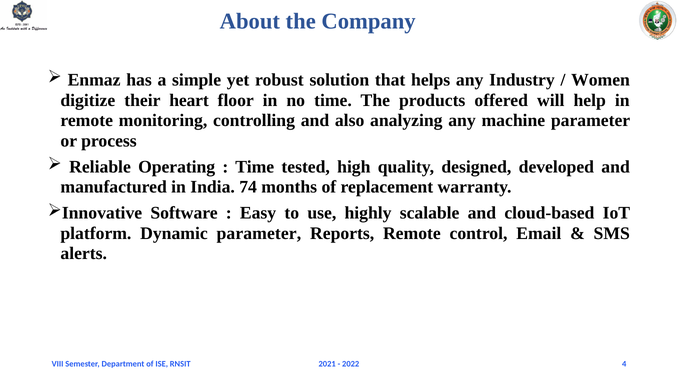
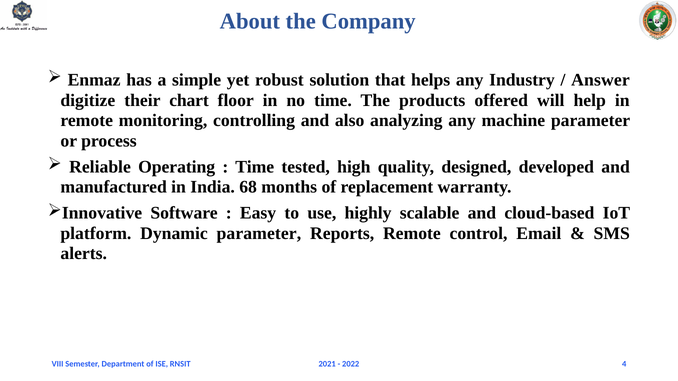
Women: Women -> Answer (600, 80)
heart: heart -> chart (189, 100)
74: 74 -> 68 (248, 187)
